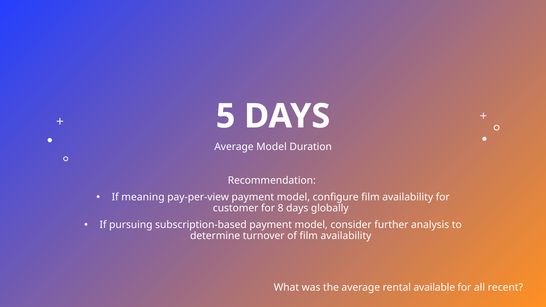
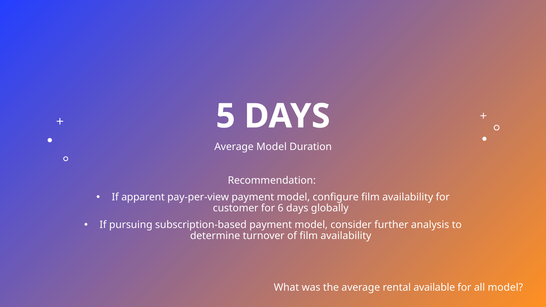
meaning: meaning -> apparent (143, 197)
8: 8 -> 6 (281, 208)
all recent: recent -> model (505, 288)
